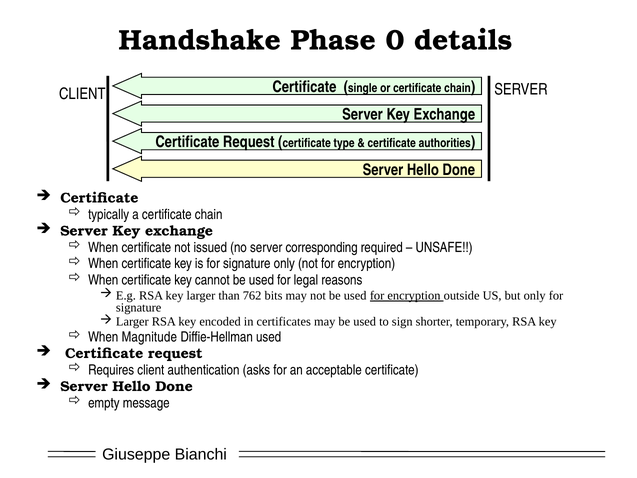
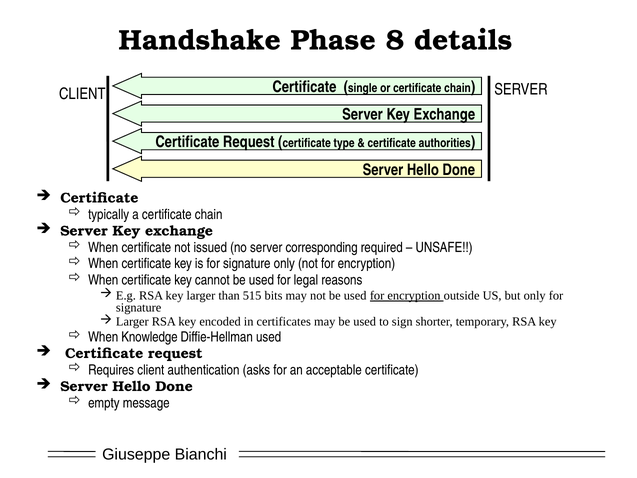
0: 0 -> 8 (395, 40)
762: 762 -> 515 (252, 295)
Magnitude: Magnitude -> Knowledge (149, 337)
